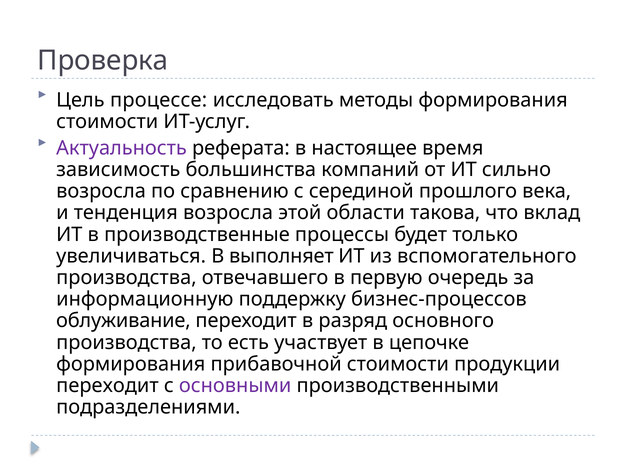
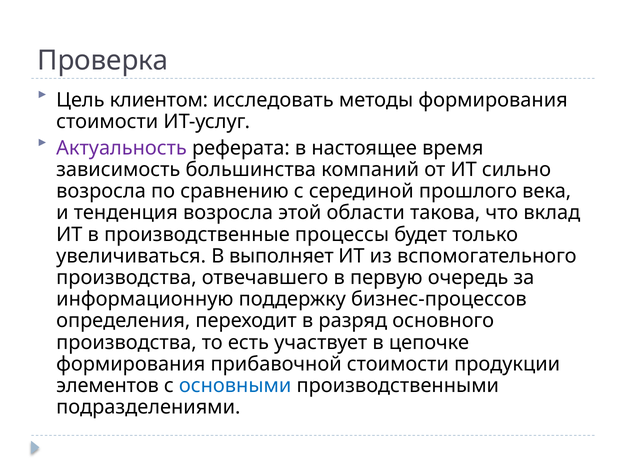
процессе: процессе -> клиентом (159, 100)
облуживание: облуживание -> определения (123, 321)
переходит: переходит -> элементов (108, 385)
основными colour: purple -> blue (235, 385)
